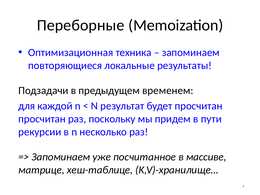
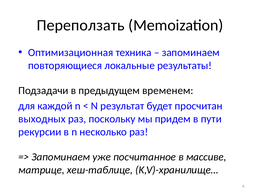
Переборные: Переборные -> Переползать (81, 25)
просчитан: просчитан -> выходных (42, 119)
